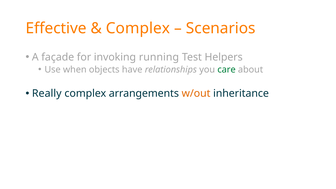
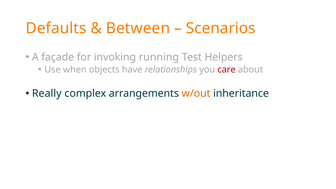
Effective: Effective -> Defaults (56, 28)
Complex: Complex -> Between (138, 28)
care colour: green -> red (227, 70)
